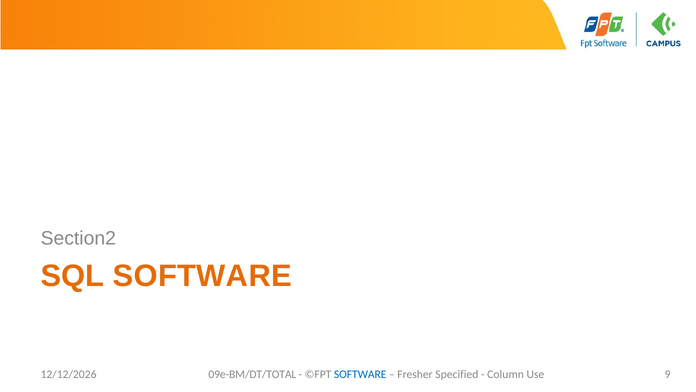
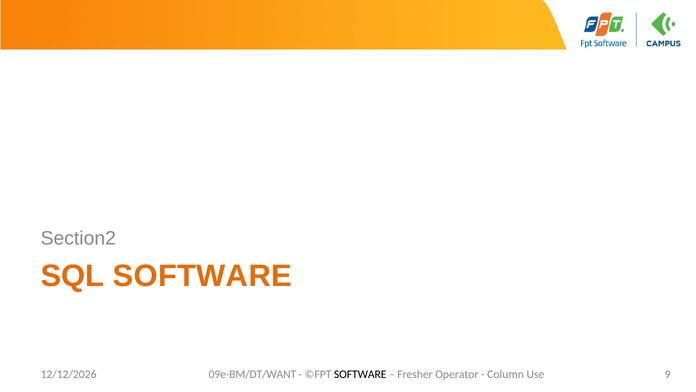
09e-BM/DT/TOTAL: 09e-BM/DT/TOTAL -> 09e-BM/DT/WANT (252, 374)
SOFTWARE colour: blue -> black (360, 374)
Specified: Specified -> Operator (457, 374)
